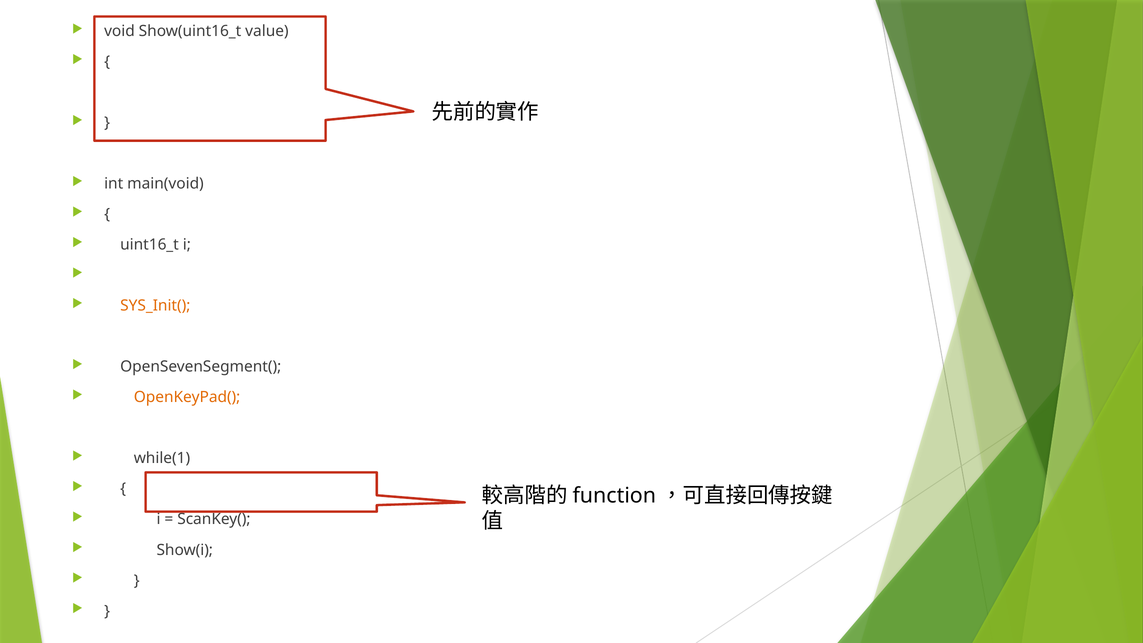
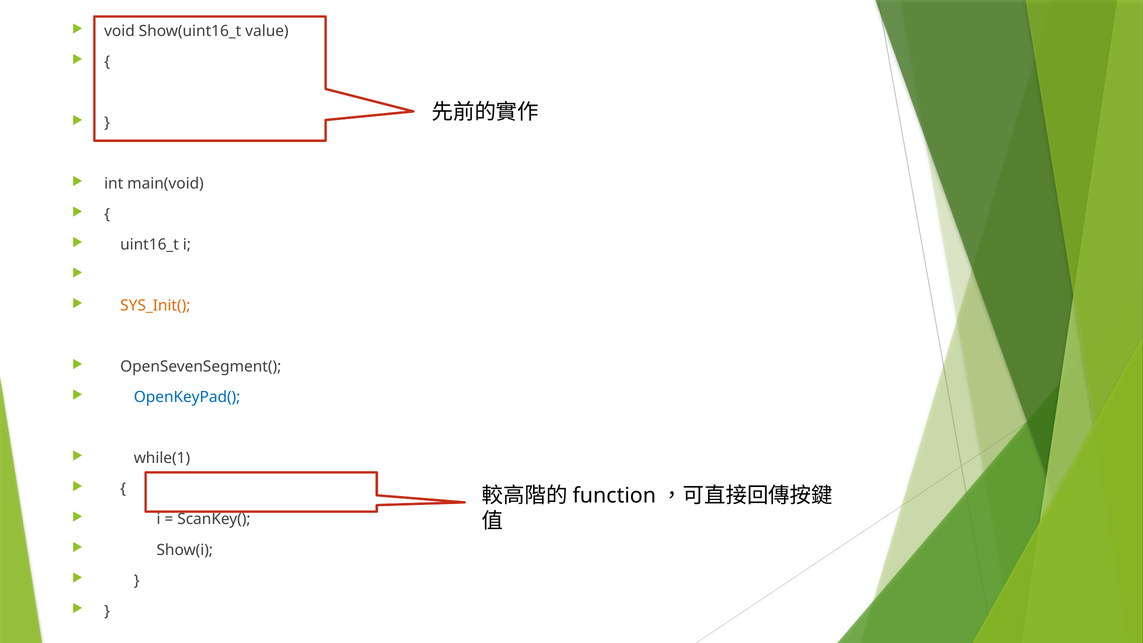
OpenKeyPad( colour: orange -> blue (187, 397)
